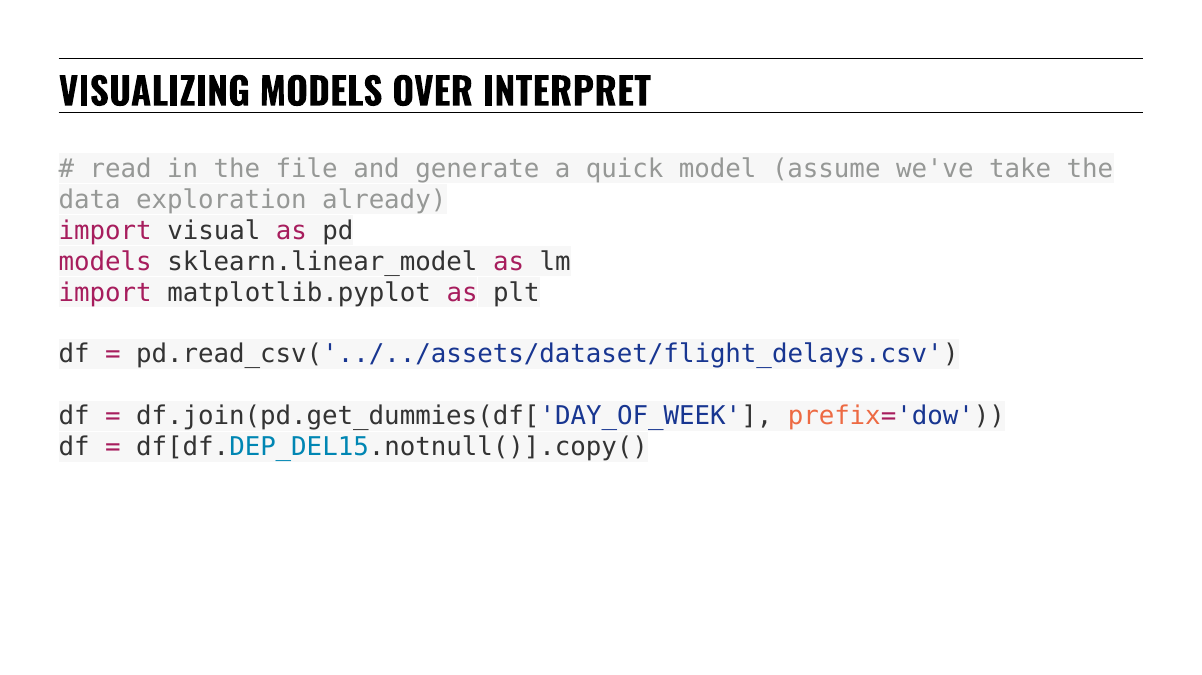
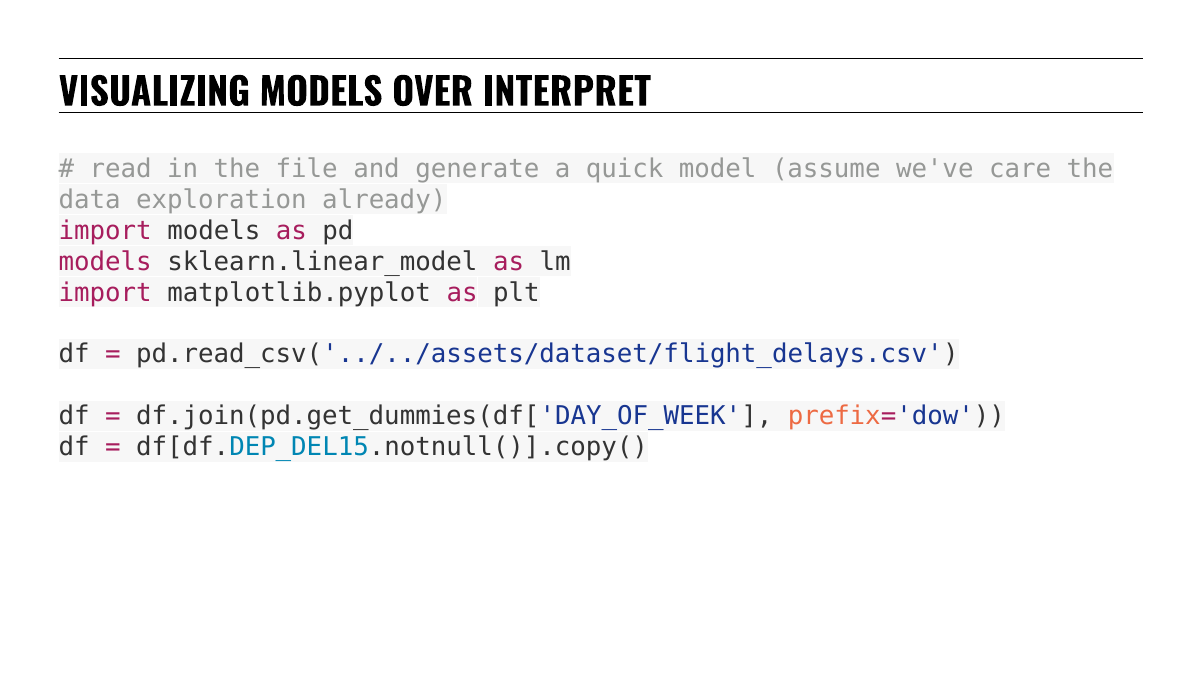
take: take -> care (1020, 169)
import visual: visual -> models (214, 231)
